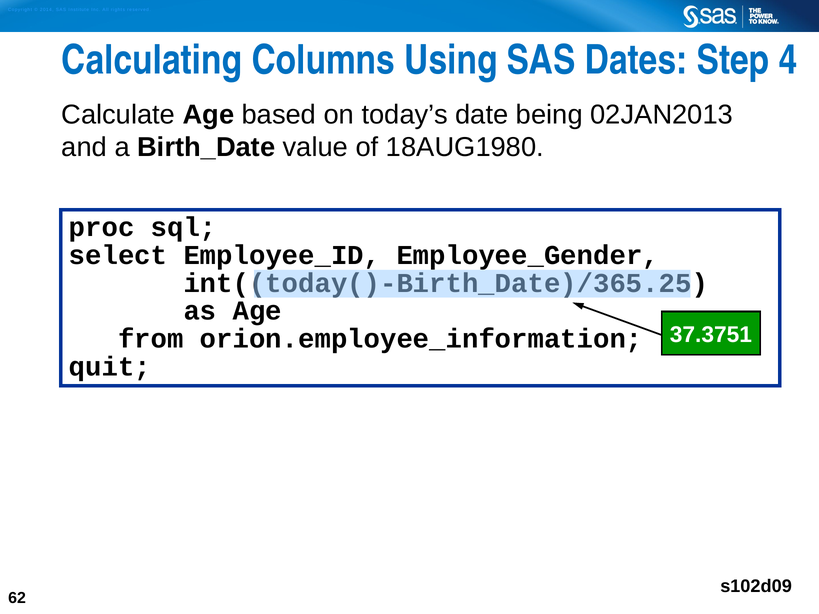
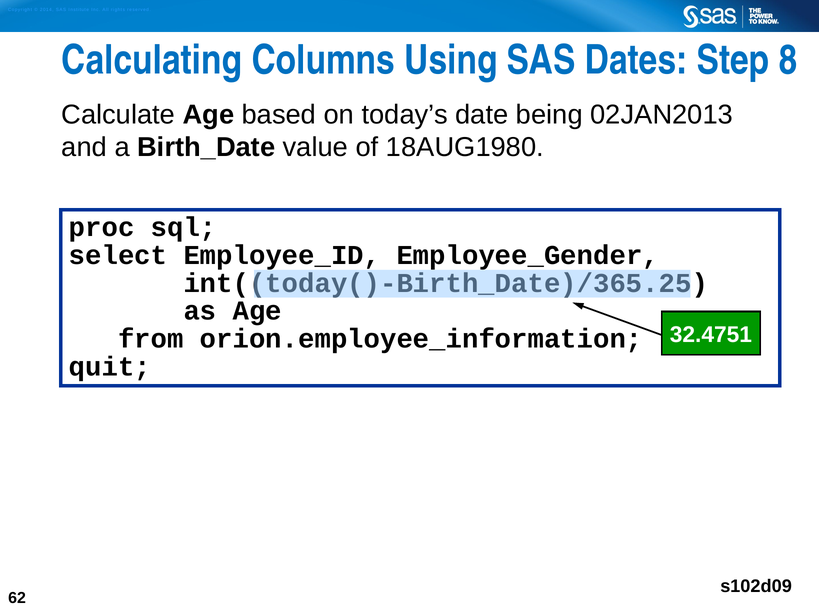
4: 4 -> 8 (788, 60)
37.3751: 37.3751 -> 32.4751 (711, 335)
